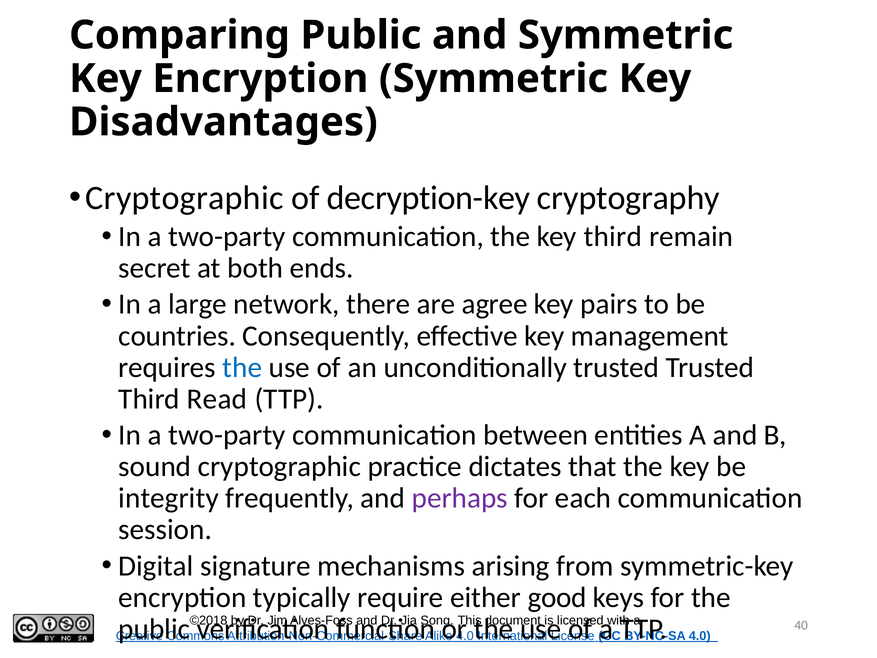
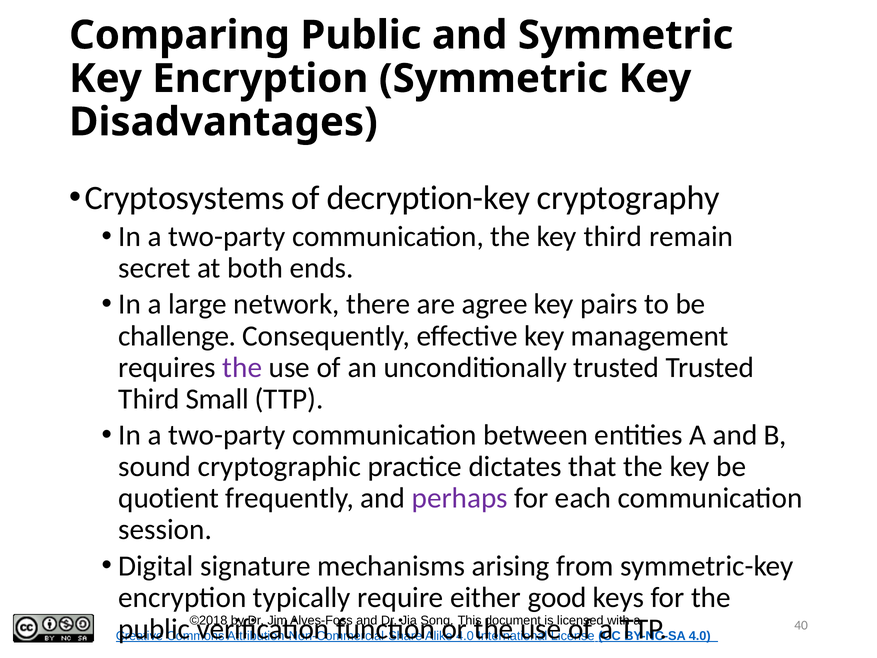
Cryptographic: Cryptographic -> Cryptosystems (185, 198)
countries: countries -> challenge (177, 336)
the colour: blue -> purple (242, 367)
Read: Read -> Small (217, 399)
integrity: integrity -> quotient (169, 498)
